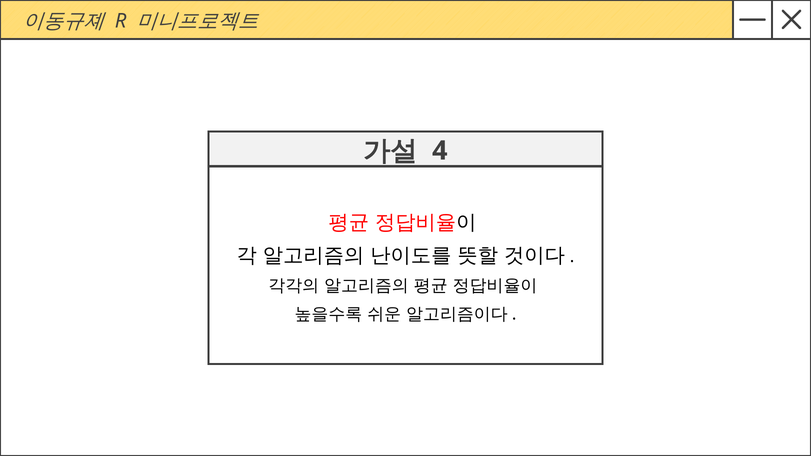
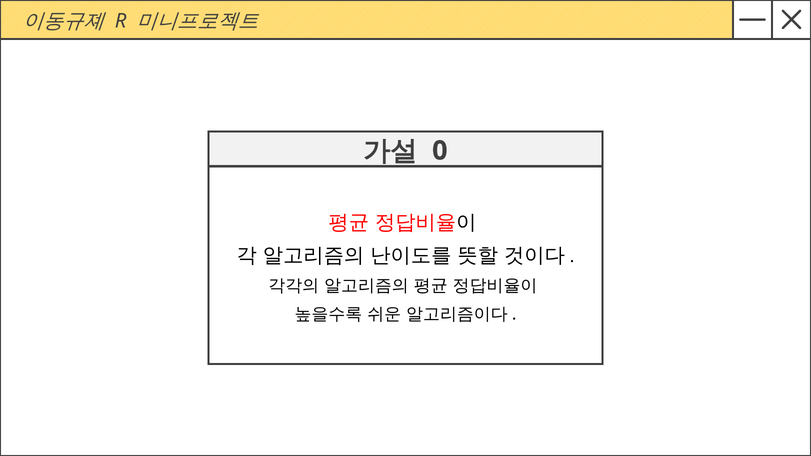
4: 4 -> 0 (440, 151)
